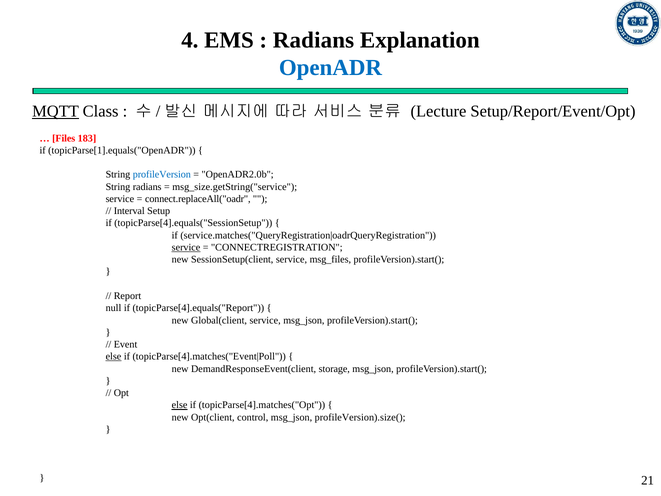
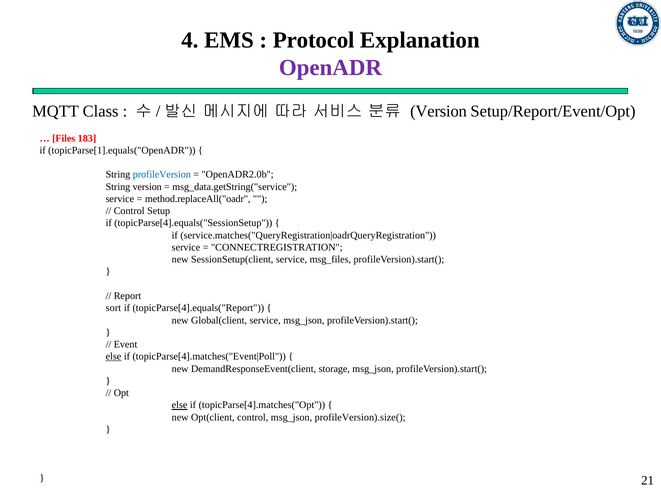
Radians: Radians -> Protocol (314, 40)
OpenADR colour: blue -> purple (330, 68)
MQTT underline: present -> none (56, 111)
Lecture: Lecture -> Version (439, 111)
String radians: radians -> version (147, 187)
msg_size.getString("service: msg_size.getString("service -> msg_data.getString("service (235, 187)
connect.replaceAll("oadr: connect.replaceAll("oadr -> method.replaceAll("oadr (198, 199)
Interval: Interval -> Control (129, 211)
service underline: present -> none (186, 247)
null: null -> sort (113, 308)
